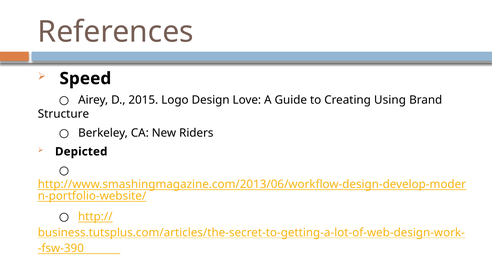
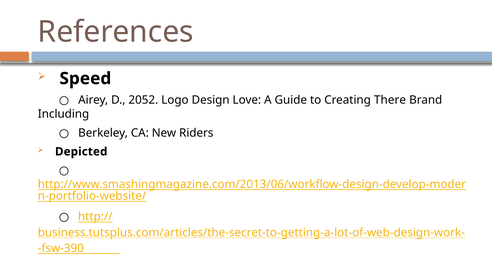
2015: 2015 -> 2052 (143, 100)
Using: Using -> There (390, 100)
Structure: Structure -> Including (63, 114)
